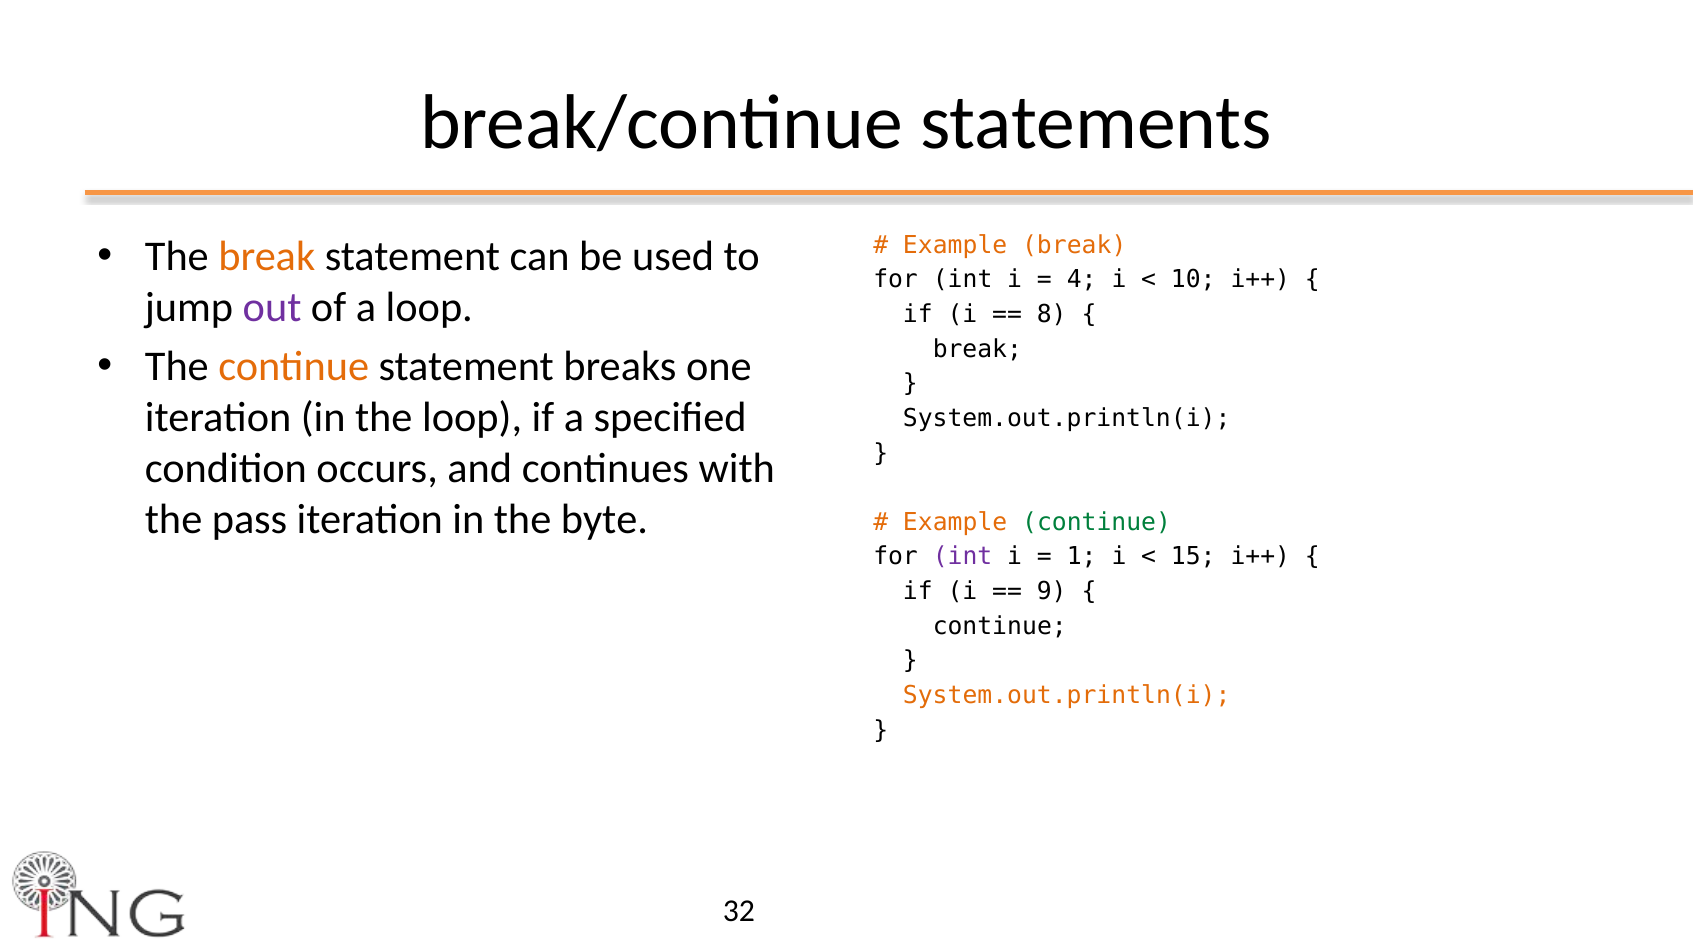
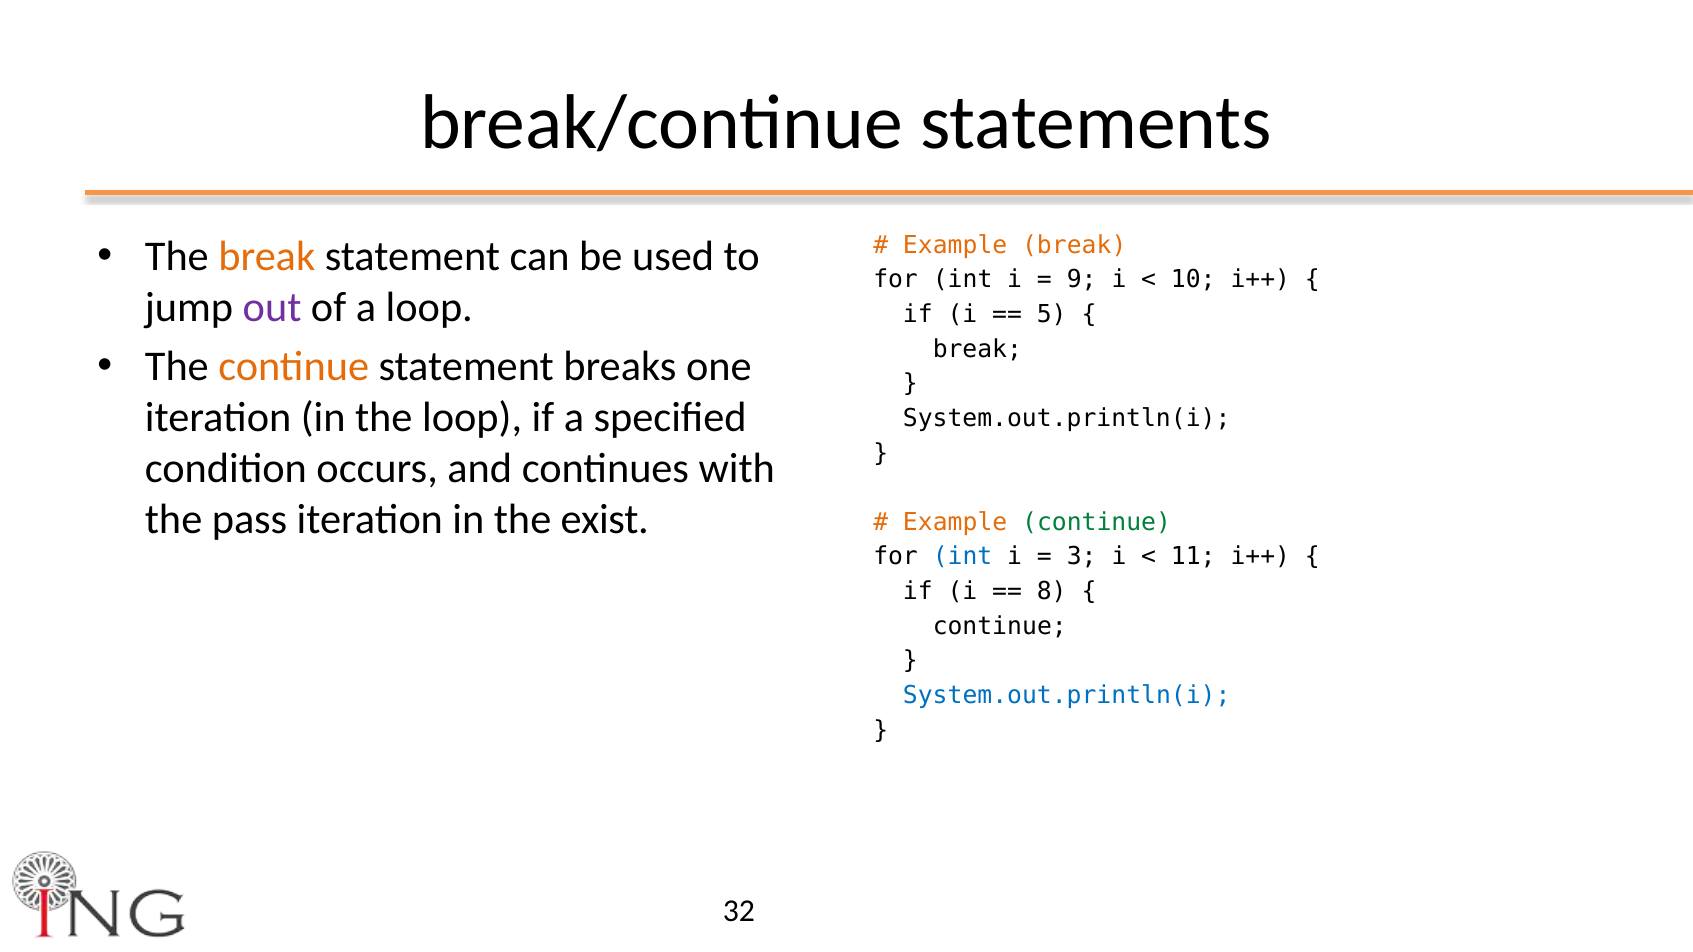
4: 4 -> 9 (1082, 280)
8: 8 -> 5 (1052, 314)
byte: byte -> exist (605, 519)
int colour: purple -> blue (963, 557)
1: 1 -> 3 (1082, 557)
15: 15 -> 11 (1193, 557)
9: 9 -> 8 (1052, 592)
System.out.println(i colour: orange -> blue (1067, 696)
